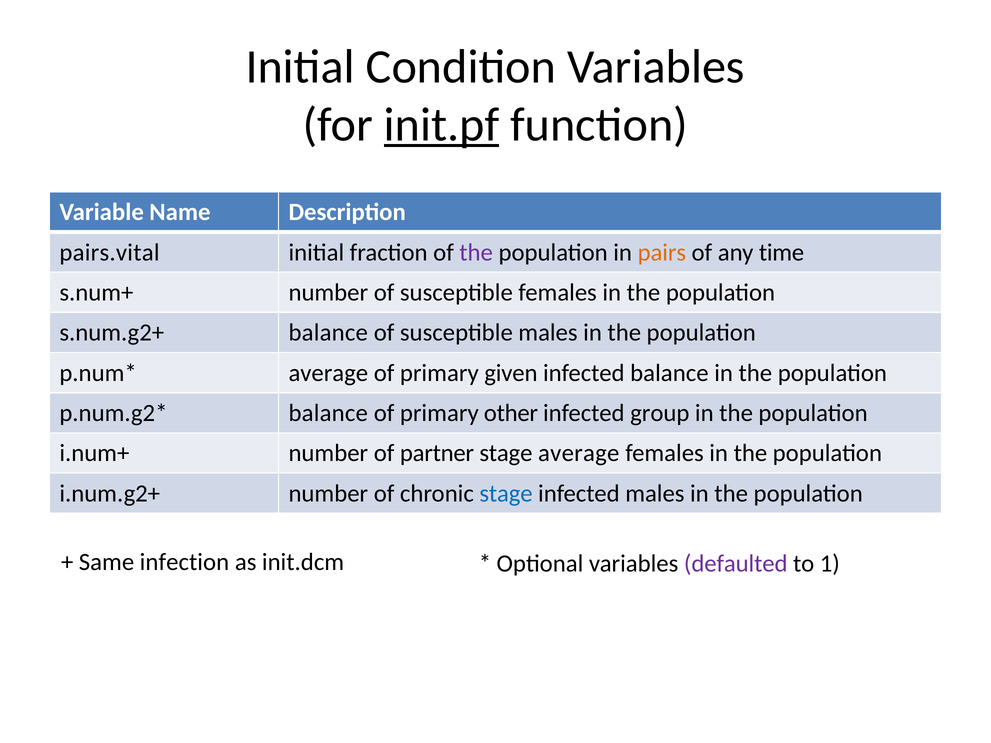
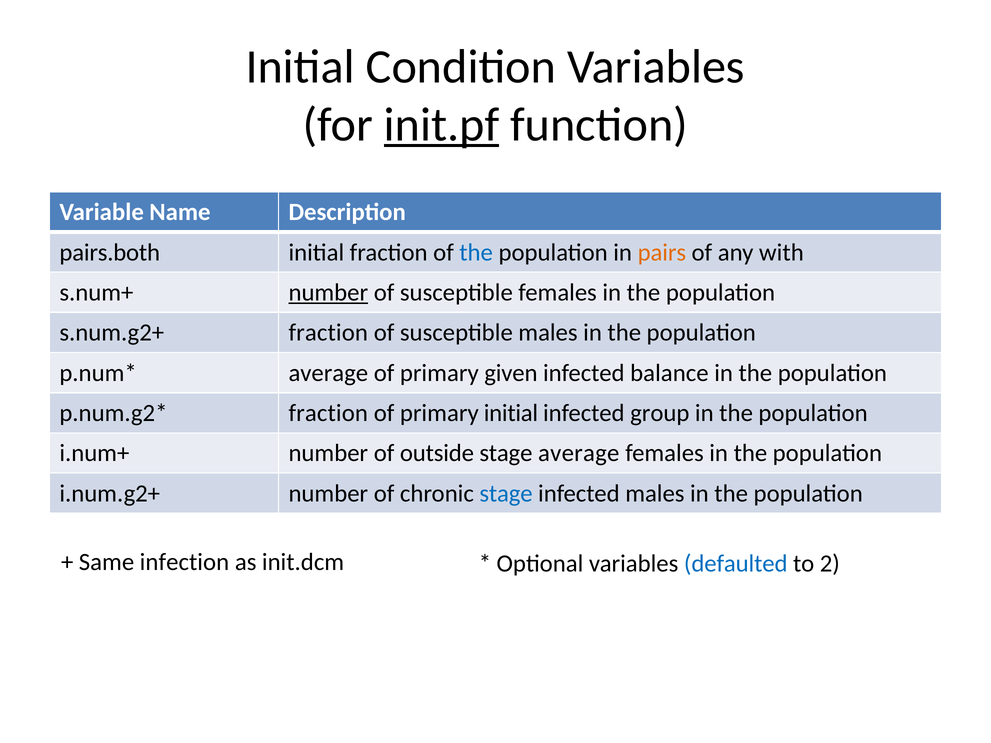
pairs.vital: pairs.vital -> pairs.both (110, 252)
the colour: purple -> blue (476, 252)
time: time -> with (781, 252)
number underline: none -> present (328, 293)
s.num.g2+ balance: balance -> fraction (328, 333)
balance: balance -> fraction (328, 413)
primary other: other -> initial (511, 413)
partner: partner -> outside (437, 453)
defaulted colour: purple -> blue (736, 564)
1: 1 -> 2 (830, 564)
